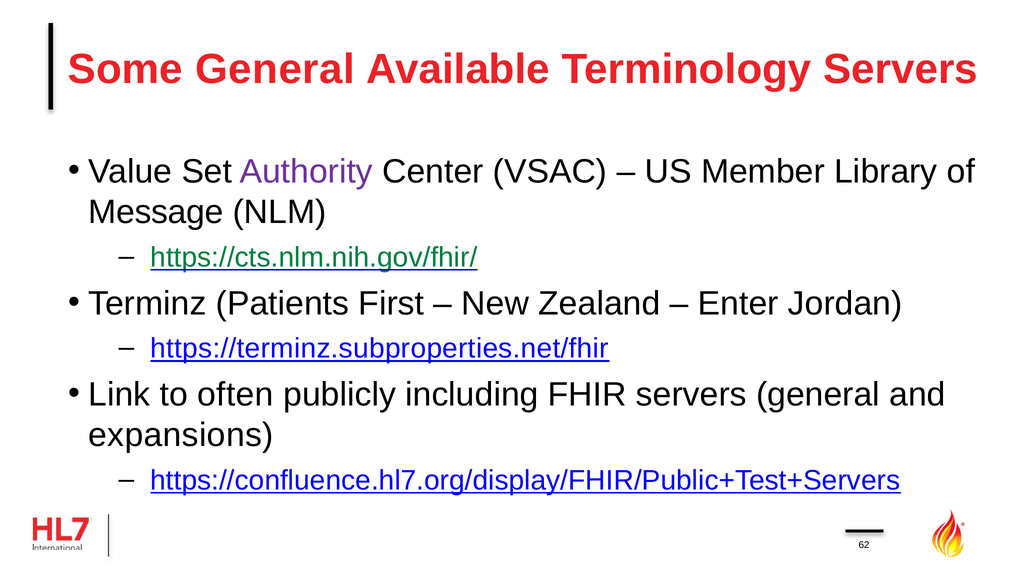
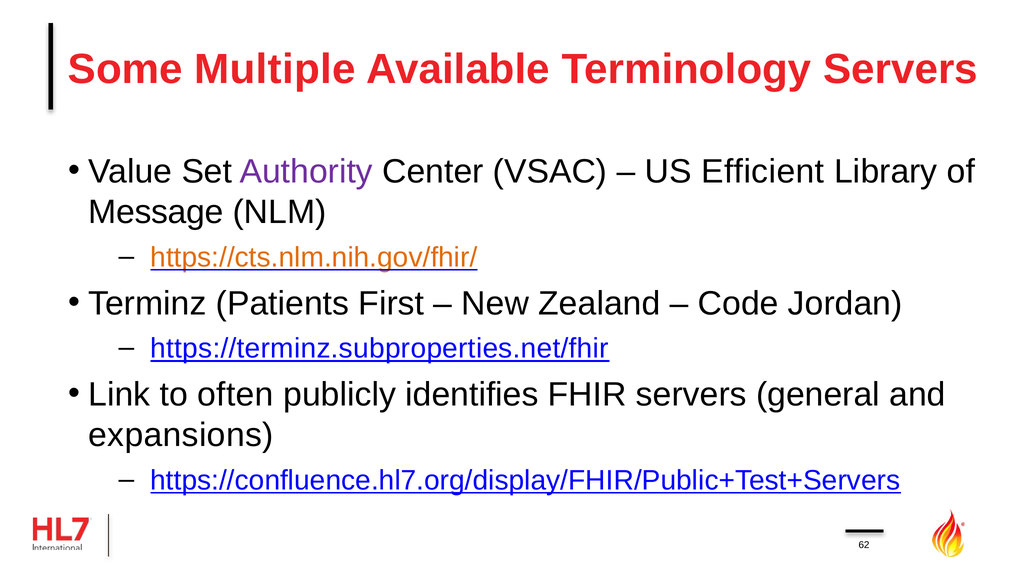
Some General: General -> Multiple (275, 69)
Member: Member -> Efficient (763, 172)
https://cts.nlm.nih.gov/fhir/ colour: green -> orange (314, 257)
Enter: Enter -> Code (738, 303)
including: including -> identifies (472, 394)
